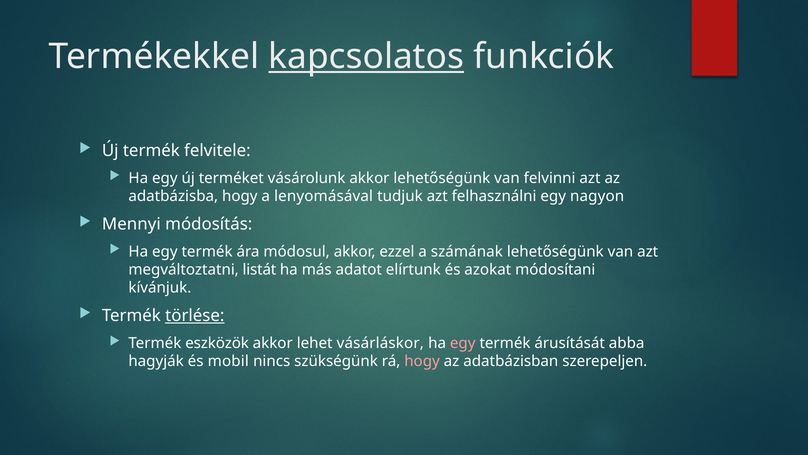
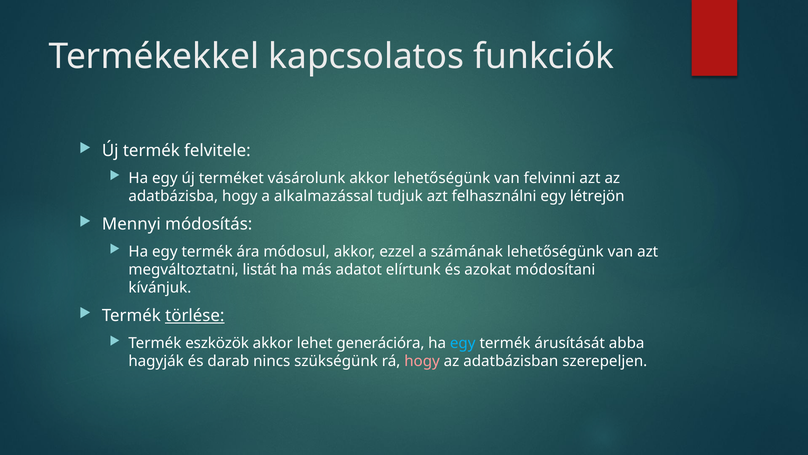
kapcsolatos underline: present -> none (366, 57)
lenyomásával: lenyomásával -> alkalmazással (324, 196)
nagyon: nagyon -> létrejön (597, 196)
vásárláskor: vásárláskor -> generációra (380, 343)
egy colour: pink -> light blue (463, 343)
mobil: mobil -> darab (228, 361)
